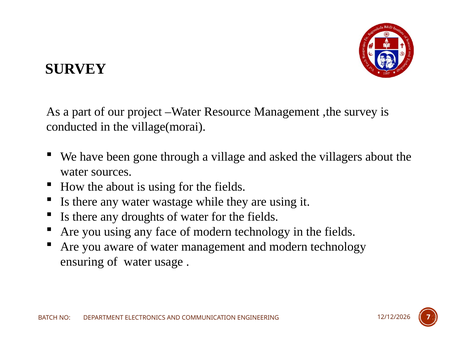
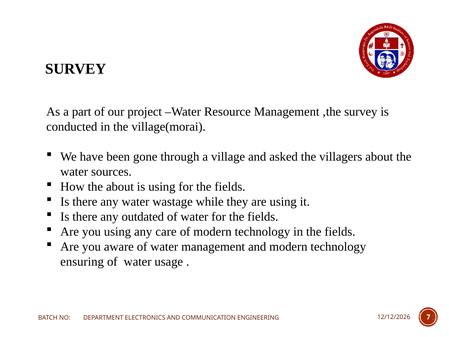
droughts: droughts -> outdated (143, 217)
face: face -> care (166, 232)
